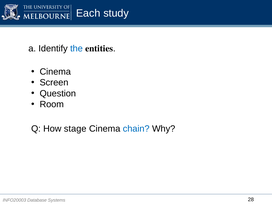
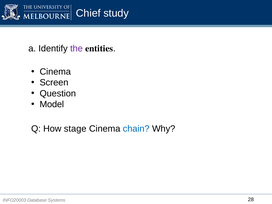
Each: Each -> Chief (88, 13)
the colour: blue -> purple (76, 48)
Room: Room -> Model (52, 104)
